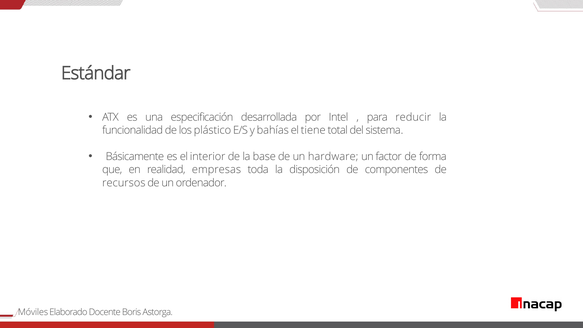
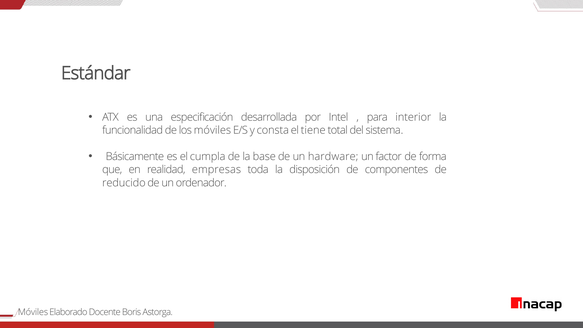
reducir: reducir -> interior (413, 117)
los plástico: plástico -> móviles (212, 130)
bahías: bahías -> consta (273, 130)
interior: interior -> cumpla (208, 157)
recursos: recursos -> reducido (124, 183)
